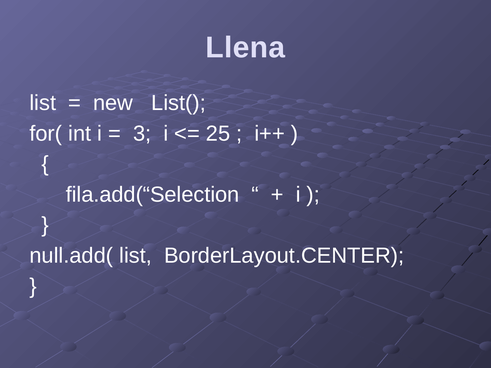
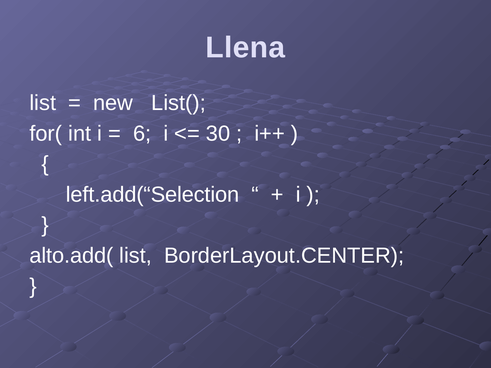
3: 3 -> 6 (142, 134)
25: 25 -> 30 (218, 134)
fila.add(“Selection: fila.add(“Selection -> left.add(“Selection (153, 195)
null.add(: null.add( -> alto.add( (71, 256)
